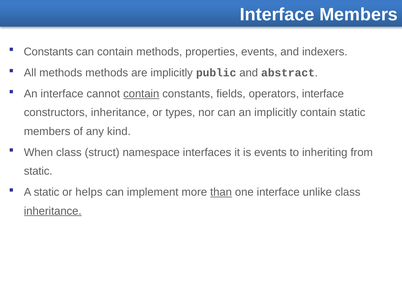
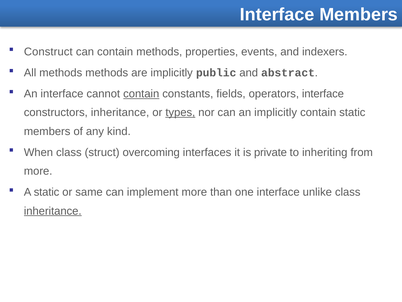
Constants: Constants -> Construct (48, 52)
types underline: none -> present (180, 112)
namespace: namespace -> overcoming (151, 152)
is events: events -> private (270, 152)
static: static -> more (38, 171)
helps: helps -> same (89, 192)
than underline: present -> none (221, 192)
